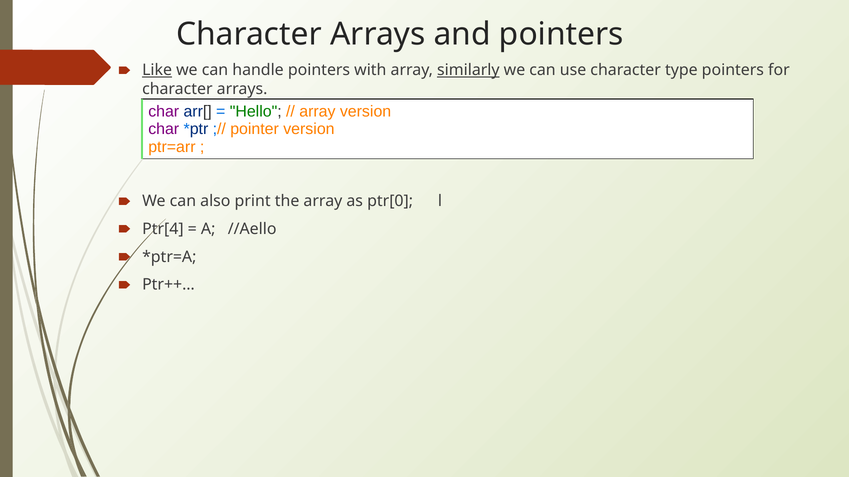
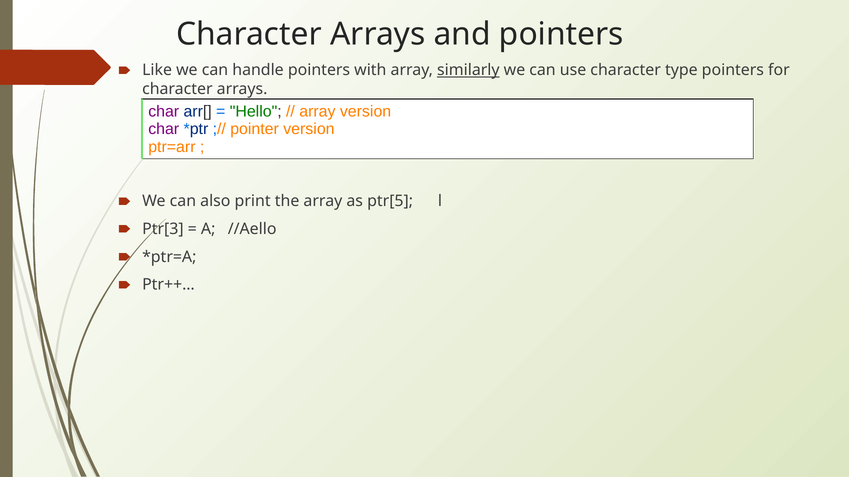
Like underline: present -> none (157, 70)
ptr[0: ptr[0 -> ptr[5 (390, 201)
Ptr[4: Ptr[4 -> Ptr[3 (163, 229)
